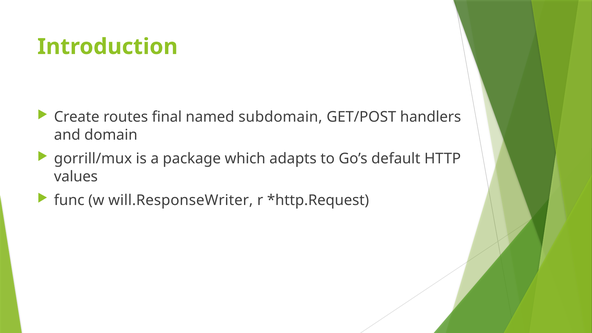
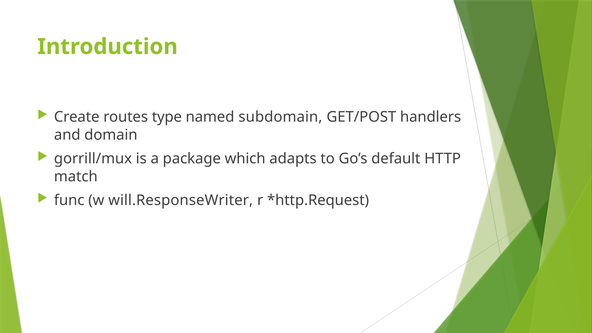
final: final -> type (167, 117)
values: values -> match (76, 177)
